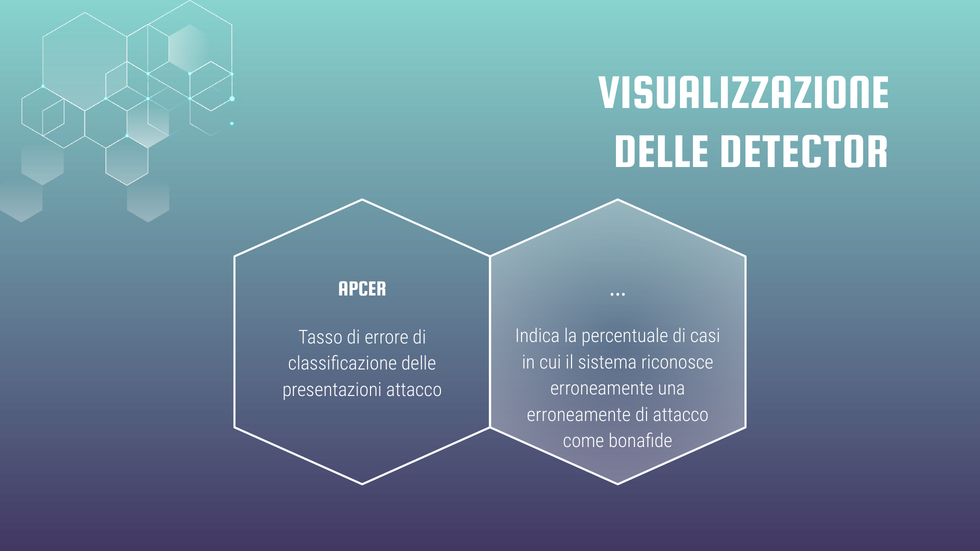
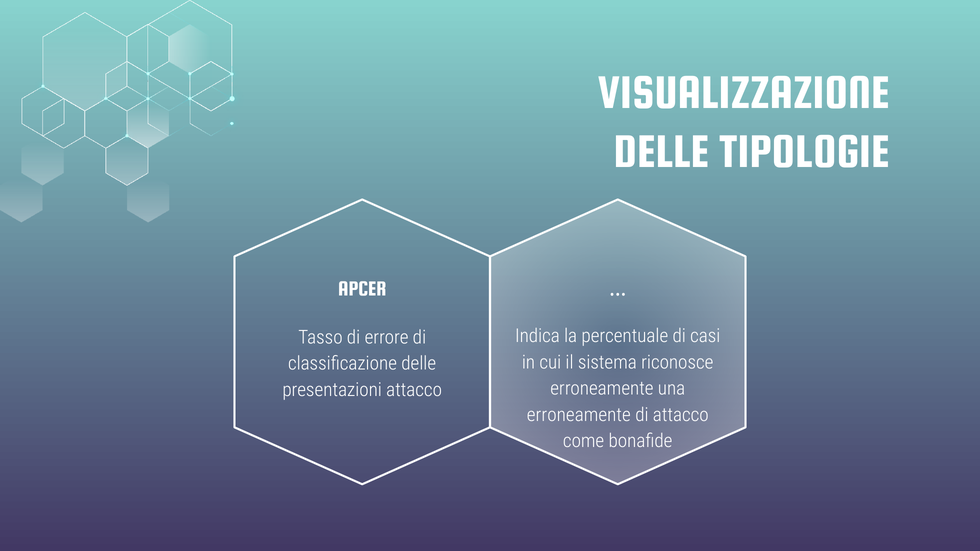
DETECTOR: DETECTOR -> TIPOLOGIE (804, 151)
